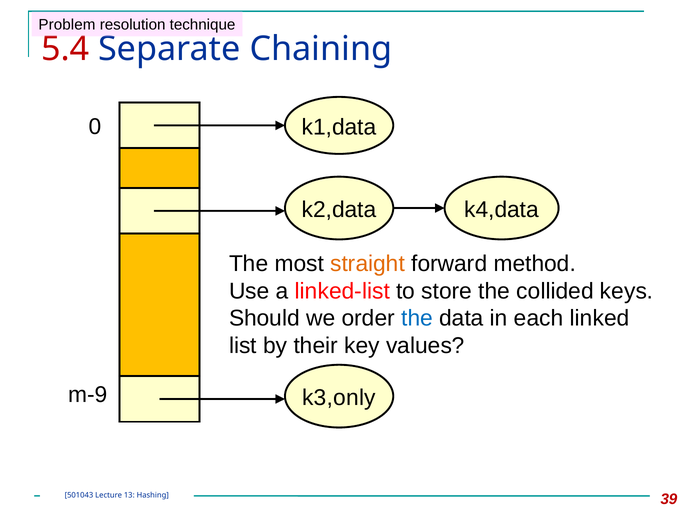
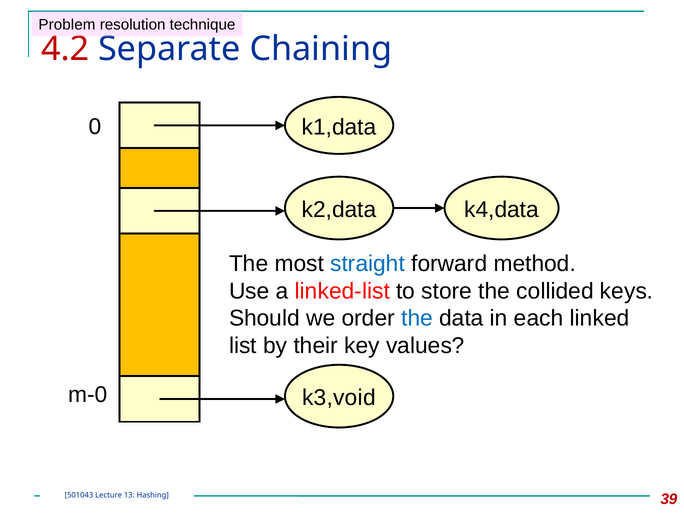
5.4: 5.4 -> 4.2 (65, 49)
straight colour: orange -> blue (368, 264)
m-9: m-9 -> m-0 (88, 395)
k3,only: k3,only -> k3,void (339, 398)
